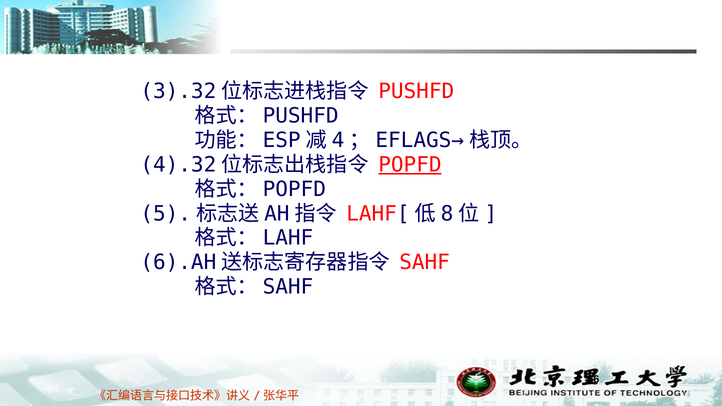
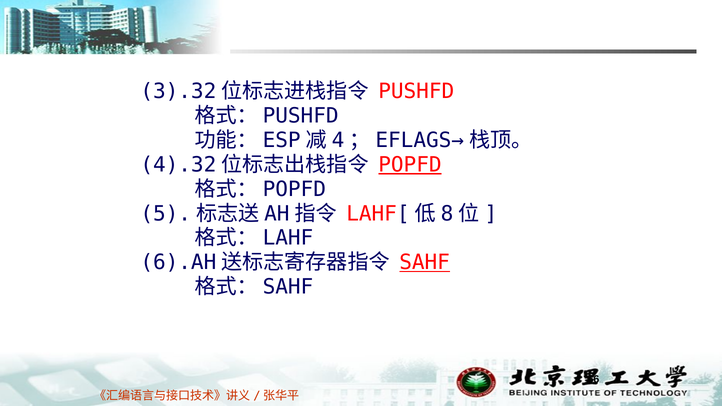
SAHF underline: none -> present (425, 263)
